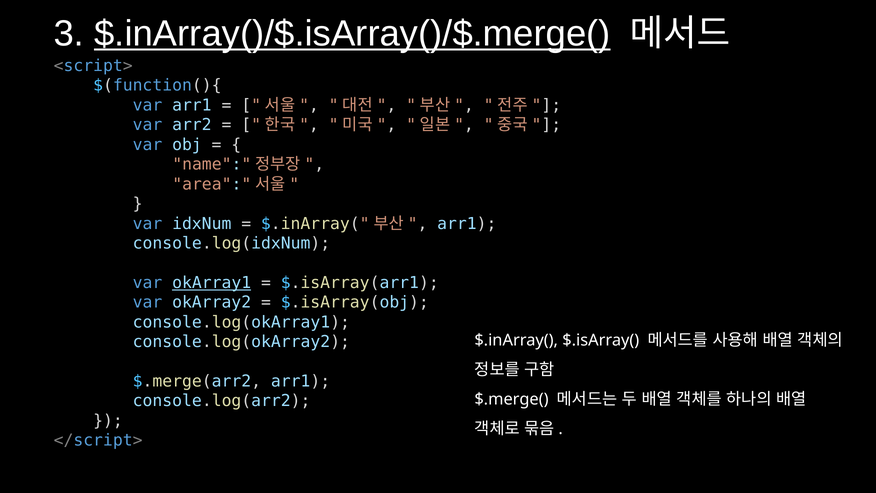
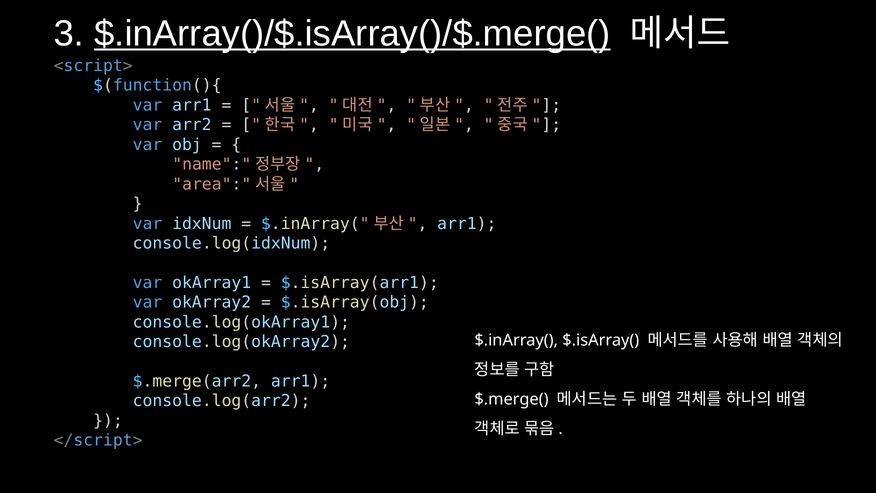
okArray1 underline: present -> none (212, 283)
